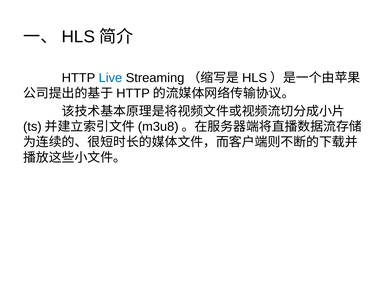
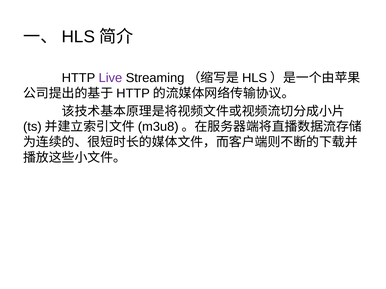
Live colour: blue -> purple (110, 78)
